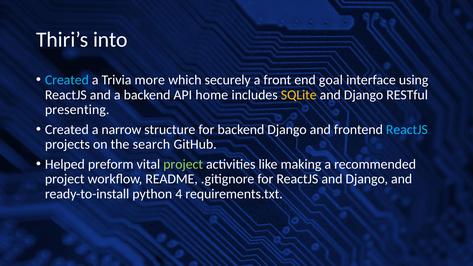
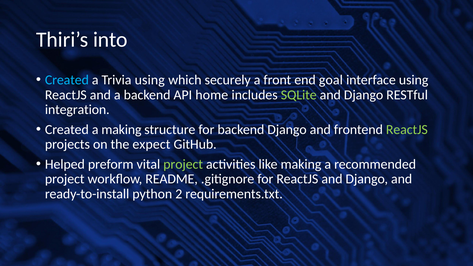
Trivia more: more -> using (150, 80)
SQLite colour: yellow -> light green (299, 95)
presenting: presenting -> integration (77, 110)
a narrow: narrow -> making (121, 129)
ReactJS colour: light blue -> light green (407, 129)
search: search -> expect (151, 144)
4: 4 -> 2 (179, 194)
